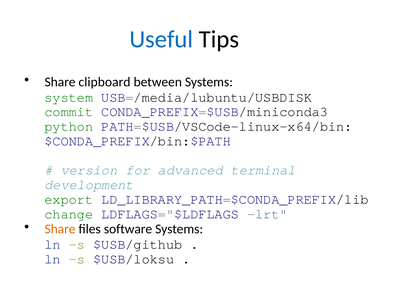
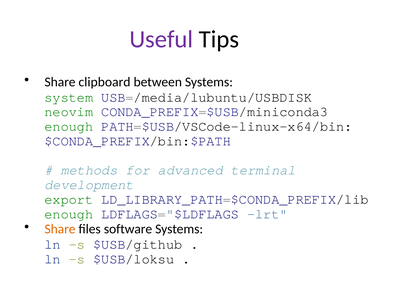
Useful colour: blue -> purple (161, 39)
commit: commit -> neovim (69, 112)
python: python -> enough (69, 126)
version: version -> methods (89, 170)
change: change -> enough (69, 214)
